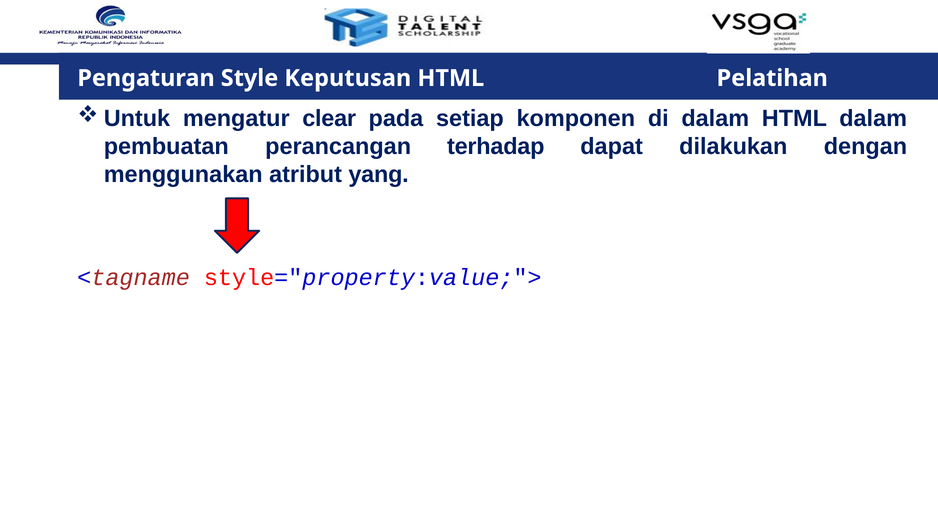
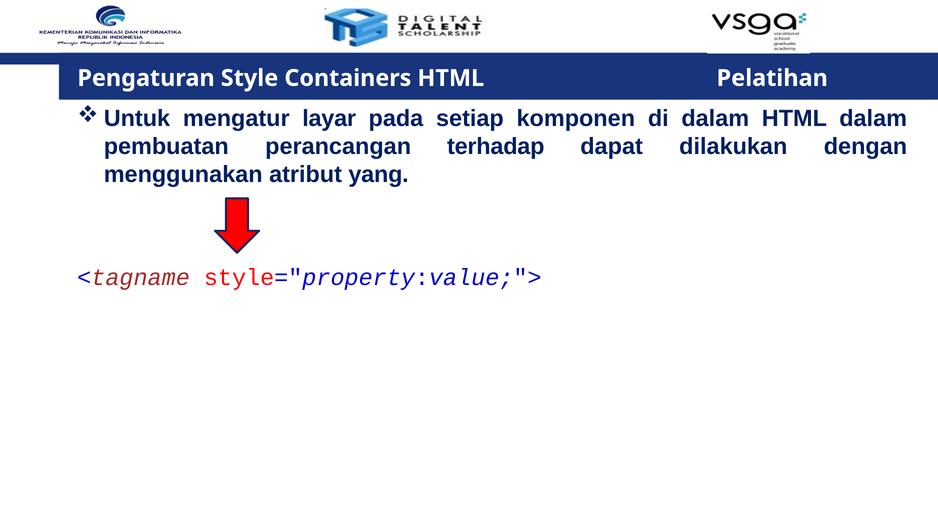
Keputusan: Keputusan -> Containers (348, 78)
clear: clear -> layar (329, 118)
